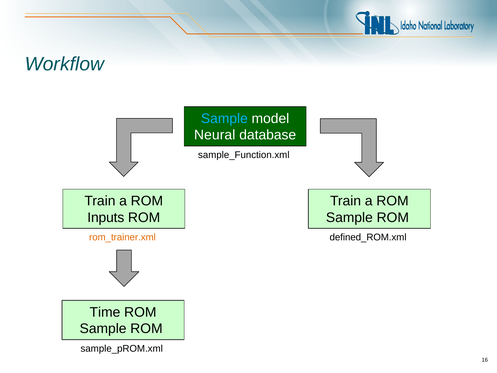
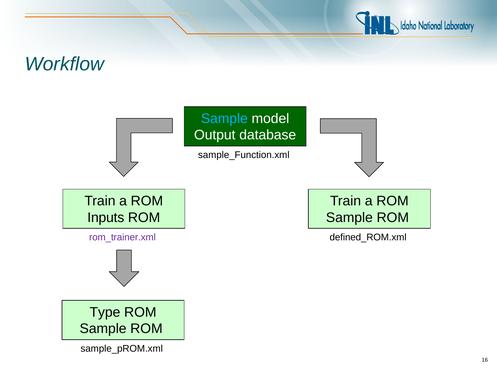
Neural: Neural -> Output (215, 135)
rom_trainer.xml colour: orange -> purple (122, 237)
Time: Time -> Type (105, 312)
